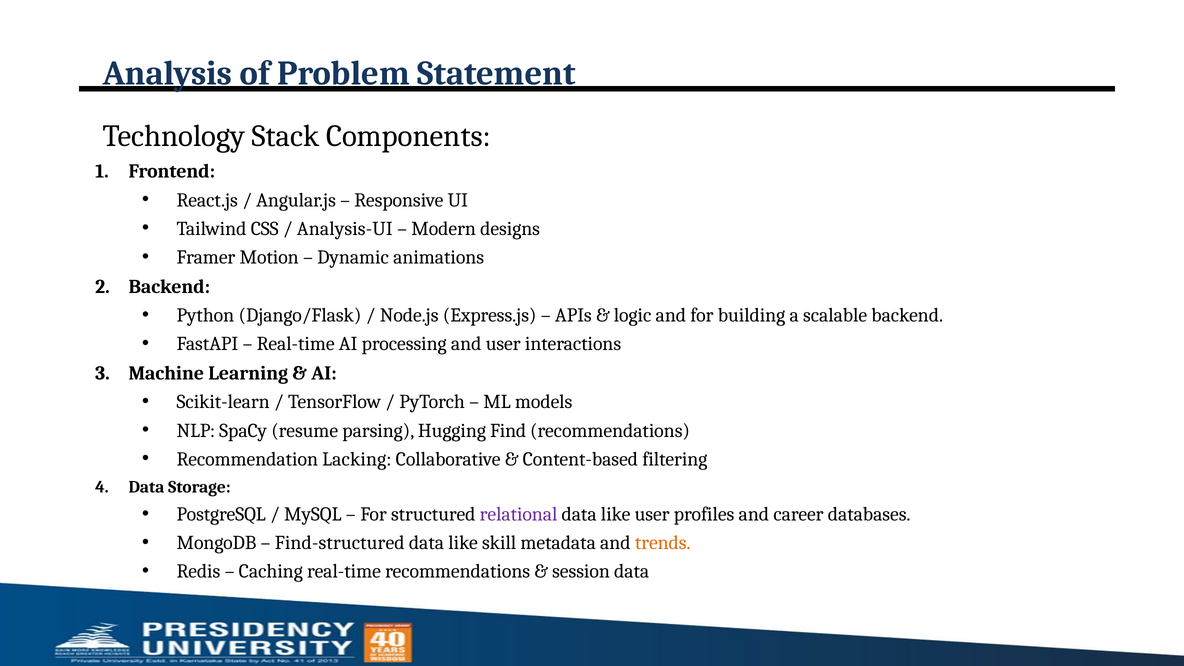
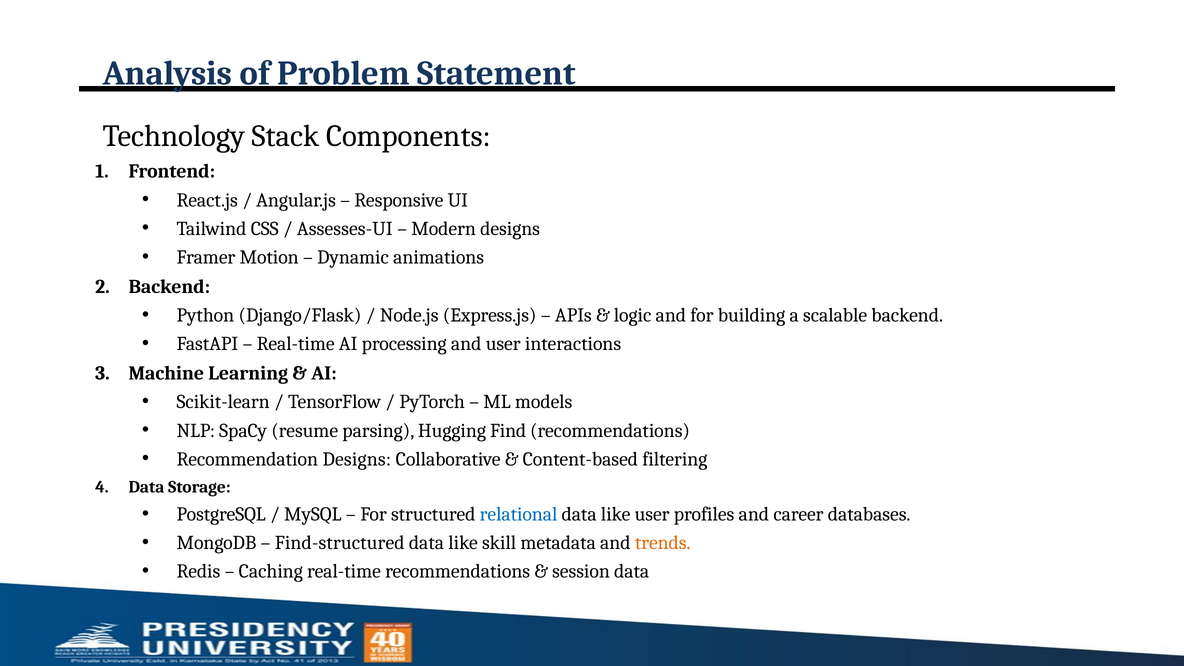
Analysis-UI: Analysis-UI -> Assesses-UI (345, 229)
Recommendation Lacking: Lacking -> Designs (357, 459)
relational colour: purple -> blue (519, 514)
